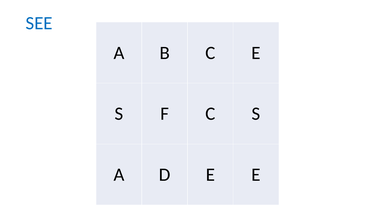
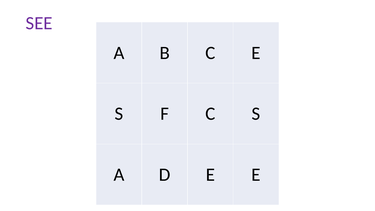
SEE colour: blue -> purple (39, 23)
